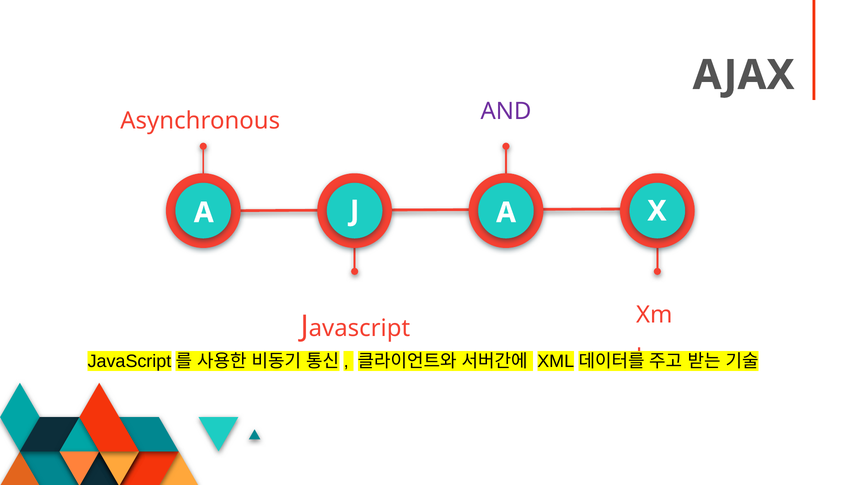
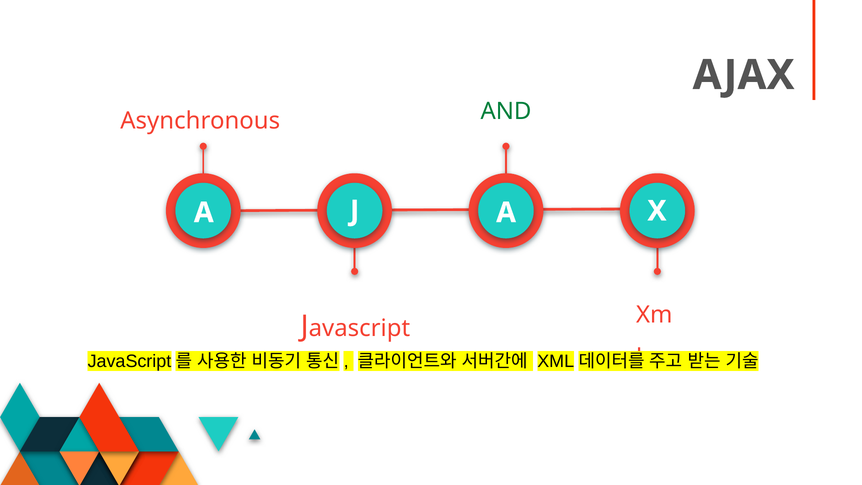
AND colour: purple -> green (506, 111)
